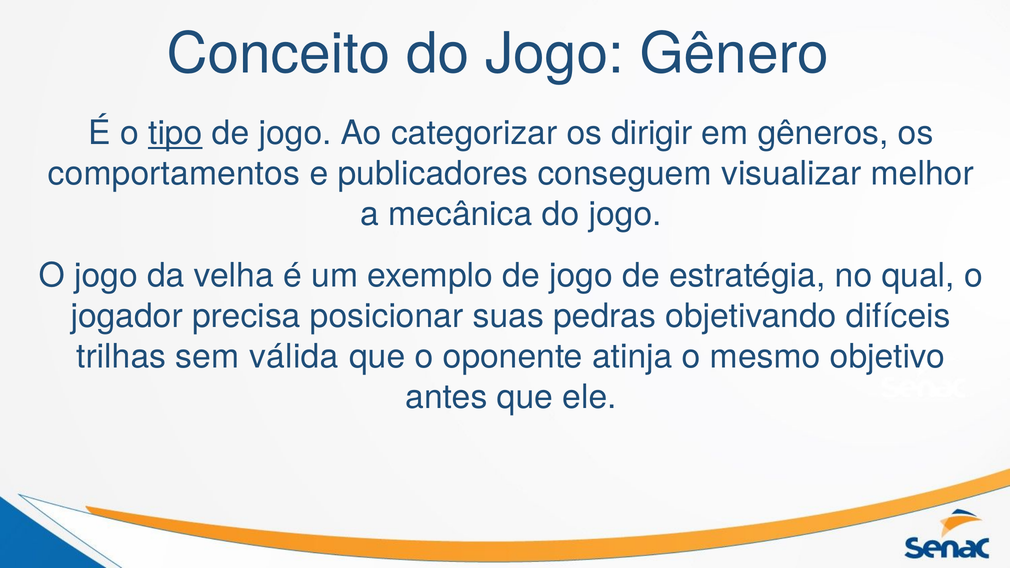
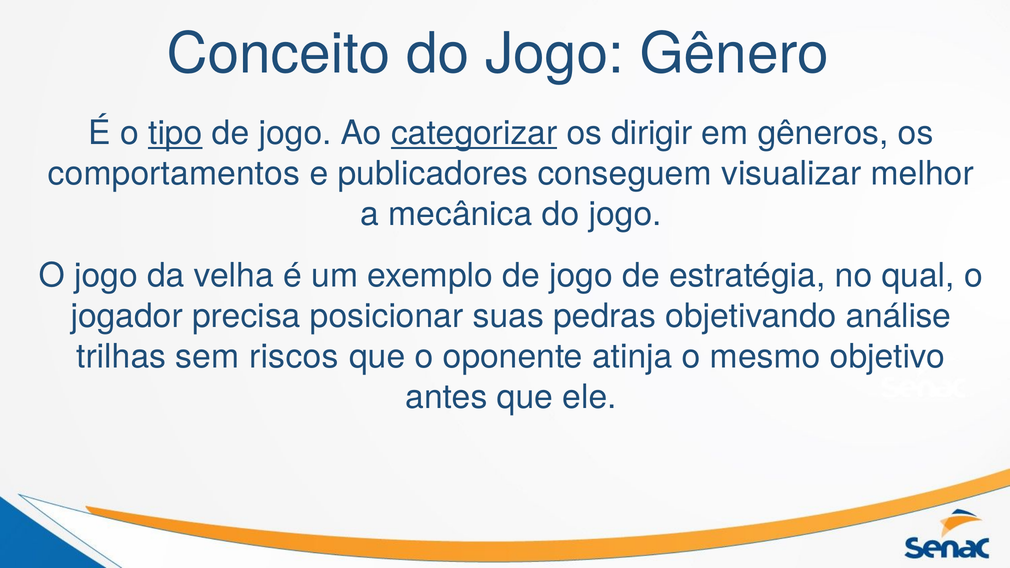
categorizar underline: none -> present (474, 133)
difíceis: difíceis -> análise (899, 316)
válida: válida -> riscos (294, 357)
